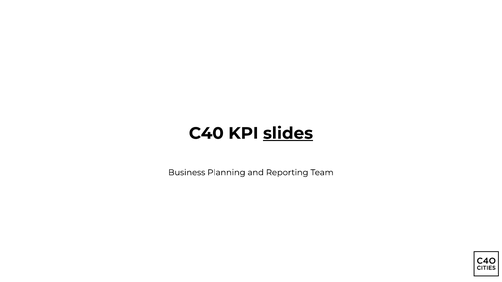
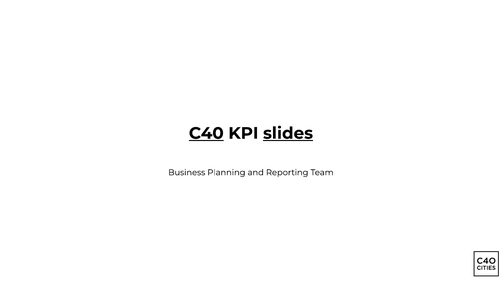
C40 underline: none -> present (206, 133)
